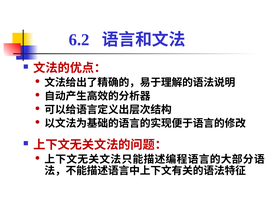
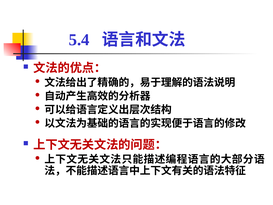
6.2: 6.2 -> 5.4 (79, 40)
